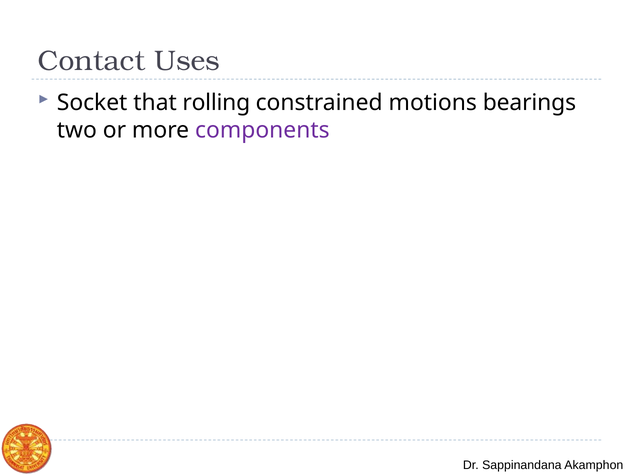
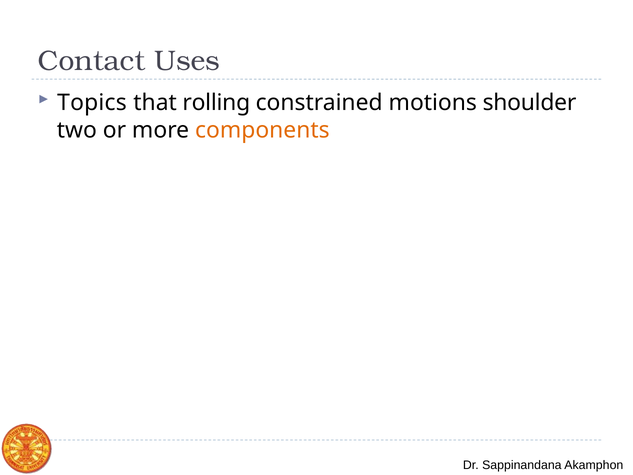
Socket: Socket -> Topics (92, 103)
bearings: bearings -> shoulder (529, 103)
components colour: purple -> orange (262, 130)
